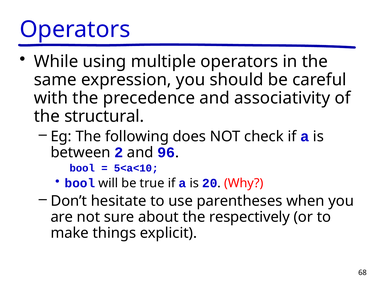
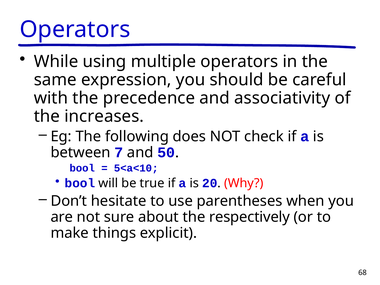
structural: structural -> increases (104, 116)
2: 2 -> 7 (119, 152)
96: 96 -> 50 (166, 152)
